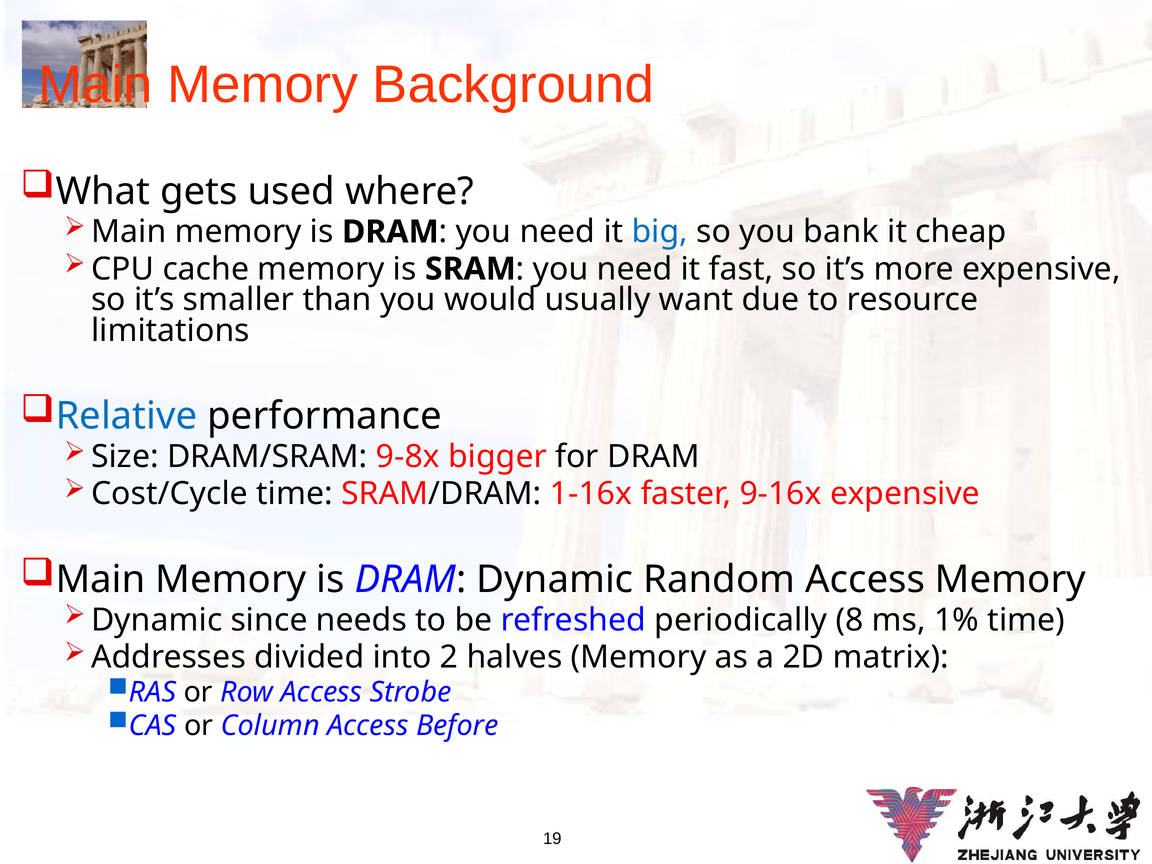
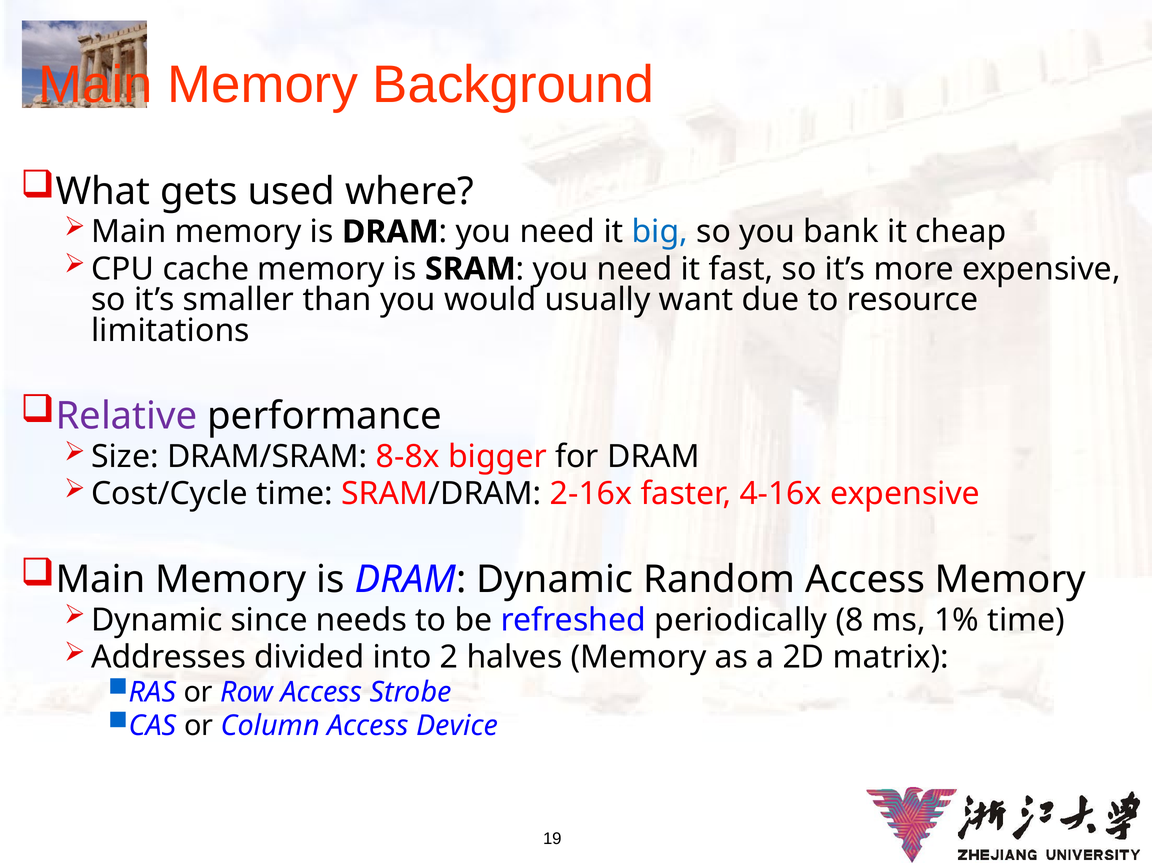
Relative colour: blue -> purple (126, 416)
9-8x: 9-8x -> 8-8x (408, 457)
1-16x: 1-16x -> 2-16x (591, 494)
9-16x: 9-16x -> 4-16x (781, 494)
Before: Before -> Device (457, 726)
